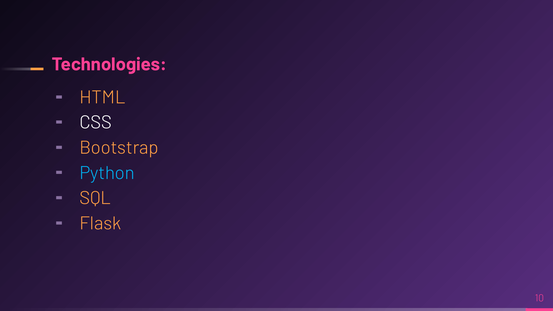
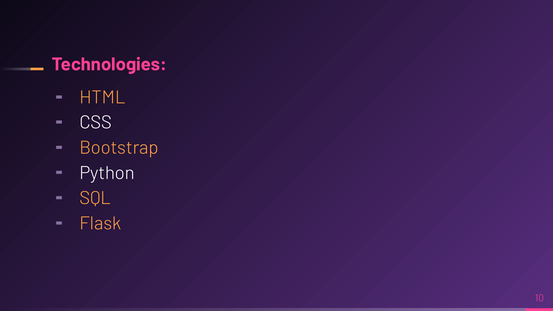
Python colour: light blue -> white (107, 173)
